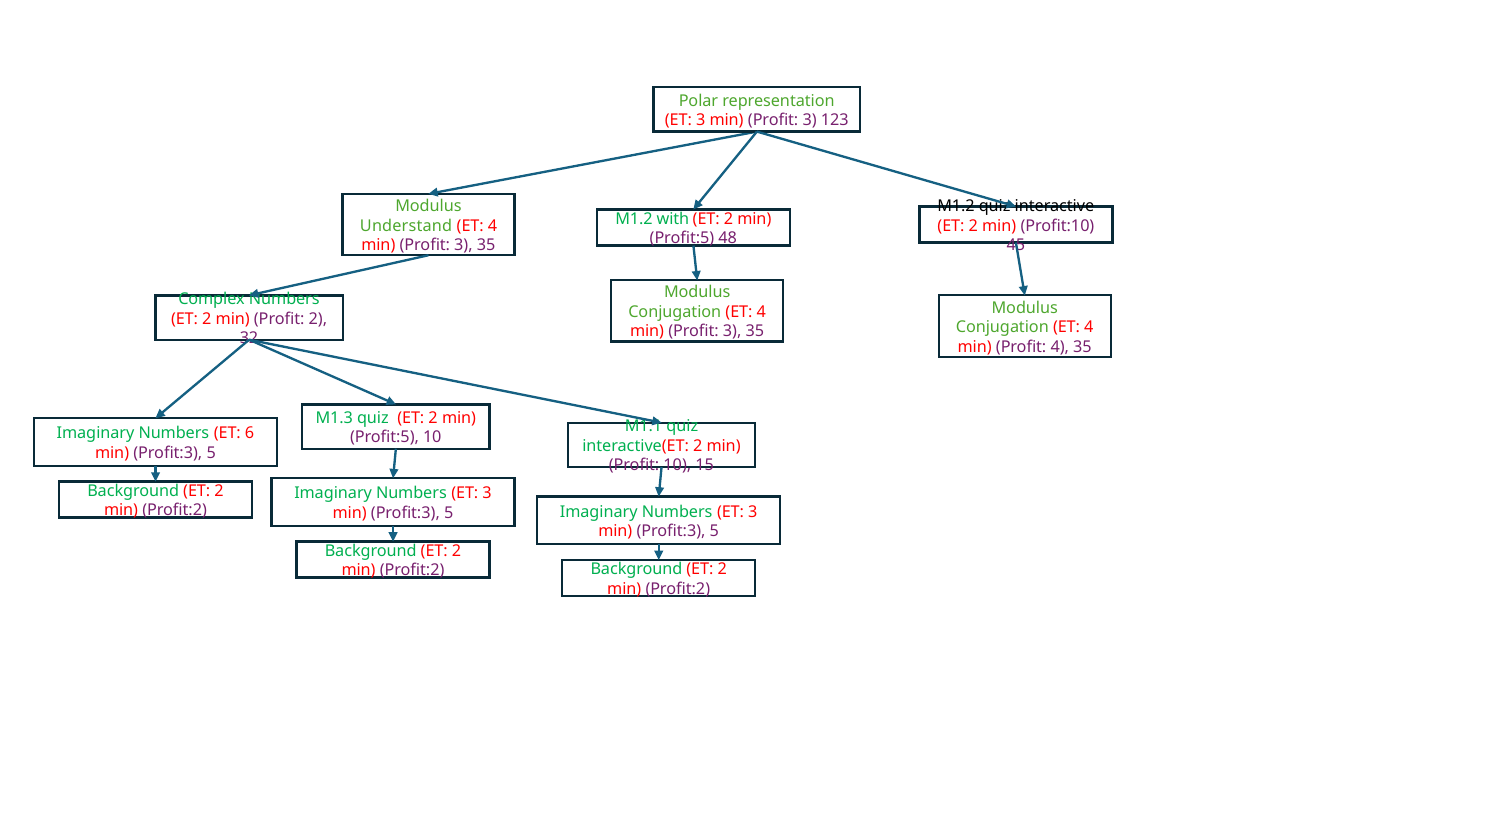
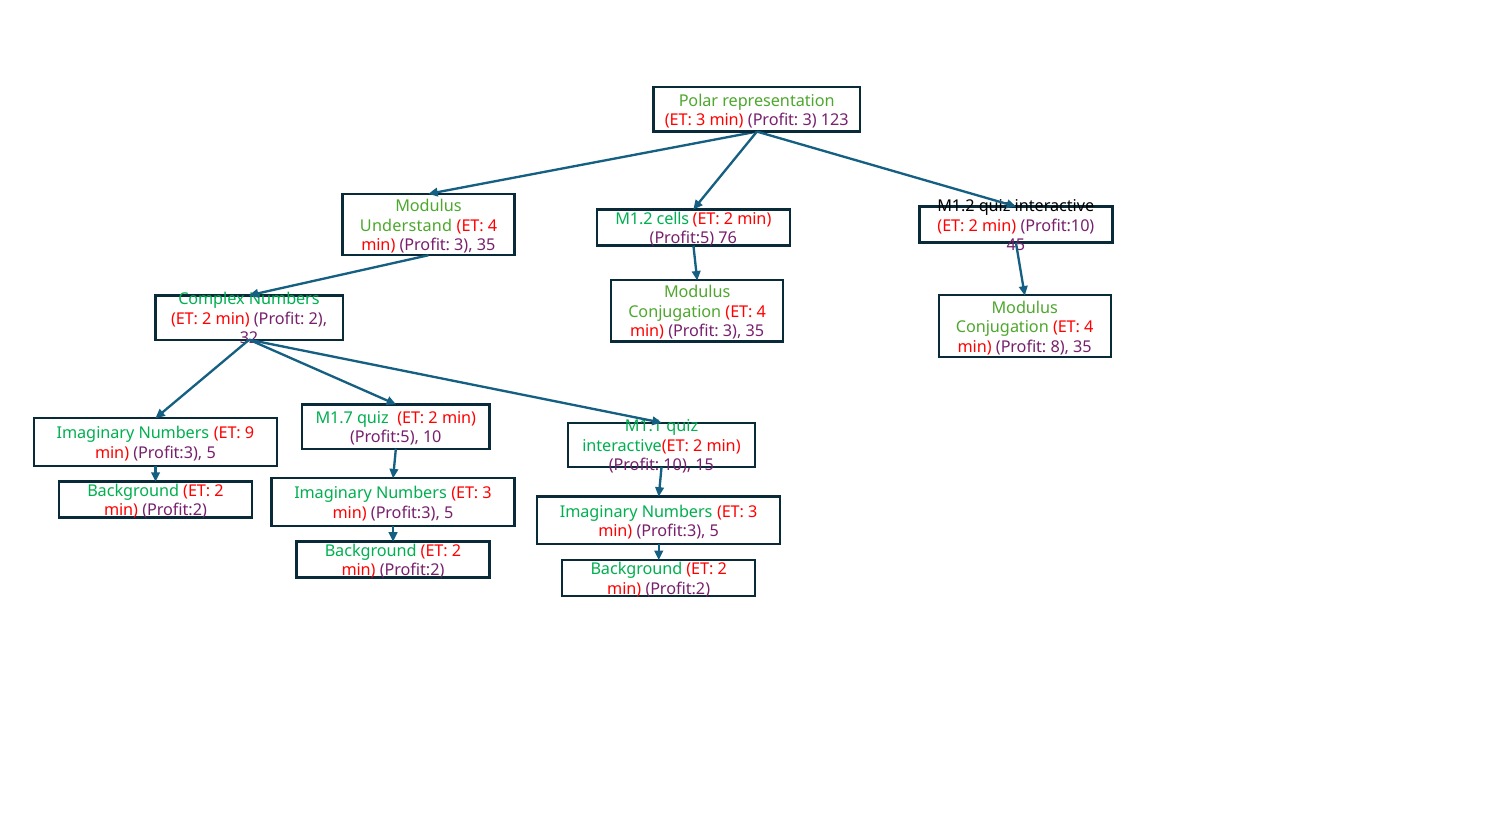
with: with -> cells (673, 219)
48: 48 -> 76 (728, 238)
Profit 4: 4 -> 8 (1060, 346)
M1.3: M1.3 -> M1.7 (334, 418)
6: 6 -> 9 (250, 433)
